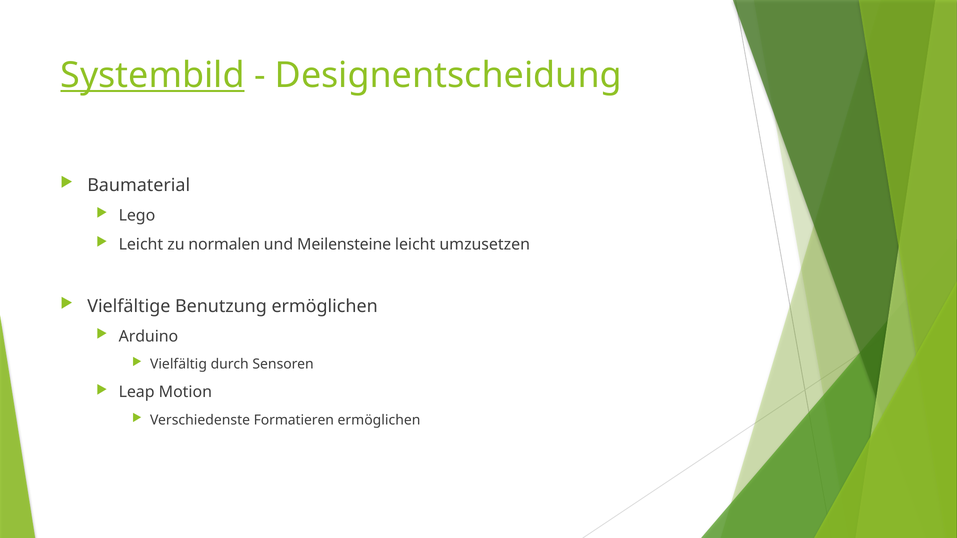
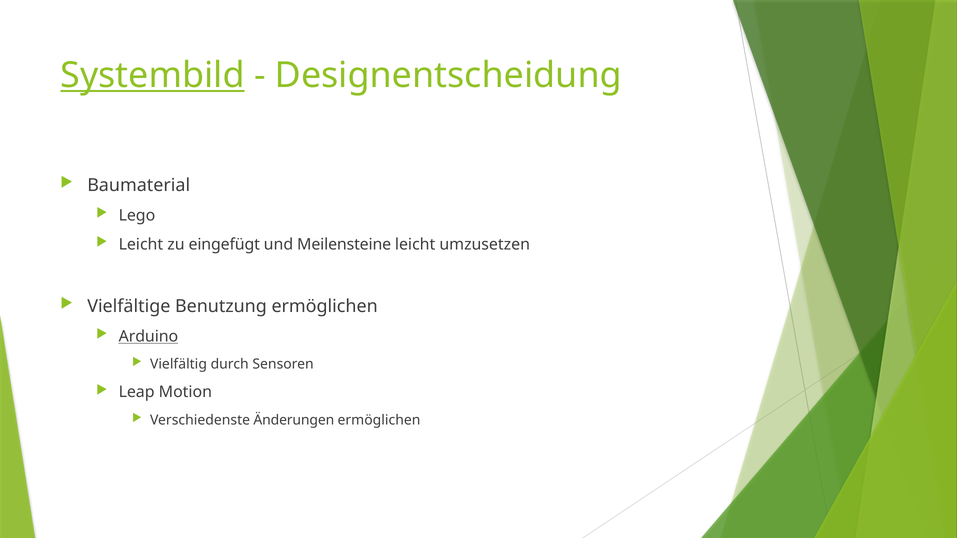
normalen: normalen -> eingefügt (224, 244)
Arduino underline: none -> present (148, 337)
Formatieren: Formatieren -> Änderungen (294, 420)
